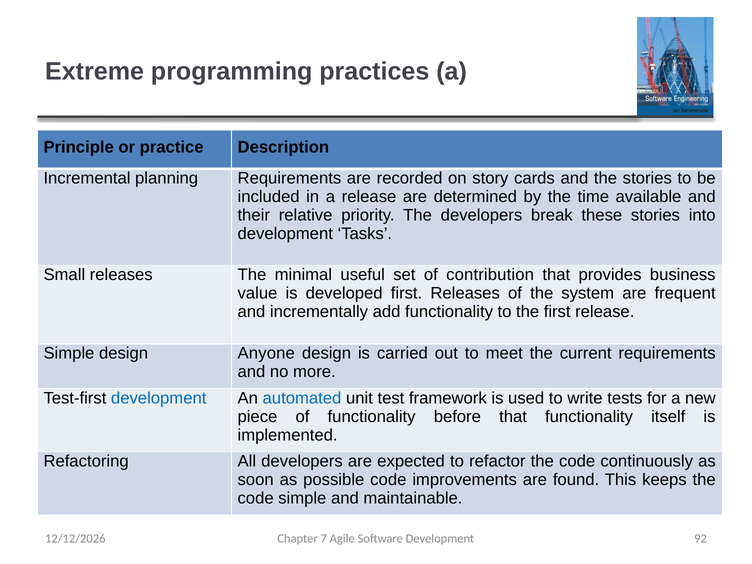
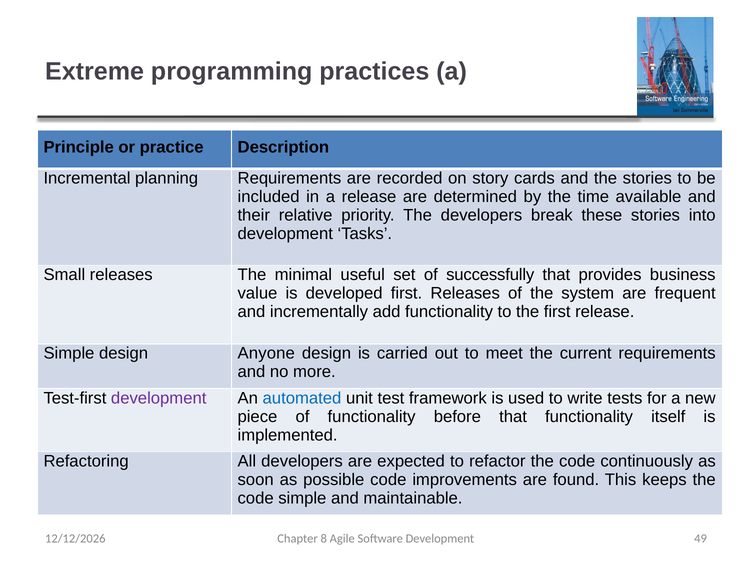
contribution: contribution -> successfully (490, 275)
development colour: blue -> purple (159, 398)
7: 7 -> 8 (324, 539)
92: 92 -> 49 (701, 538)
